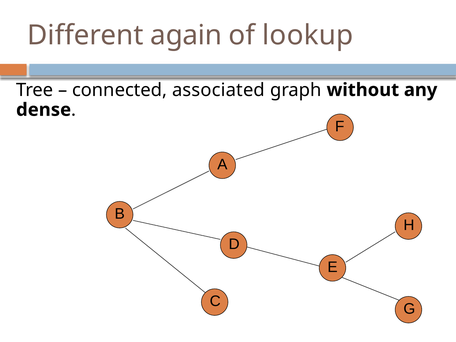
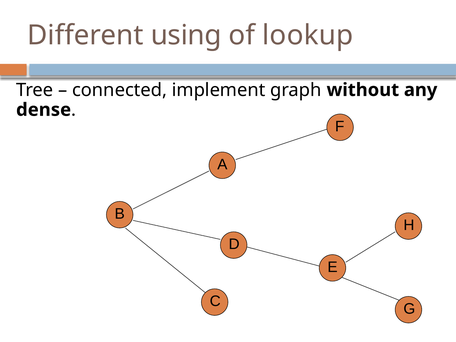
again: again -> using (186, 35)
associated: associated -> implement (219, 90)
